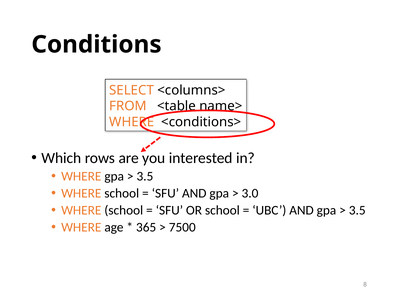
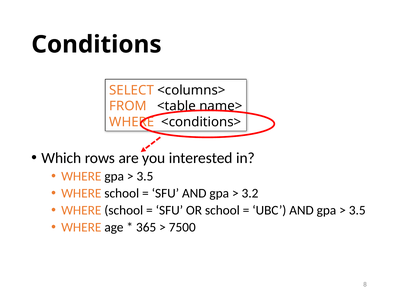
3.0: 3.0 -> 3.2 (250, 194)
